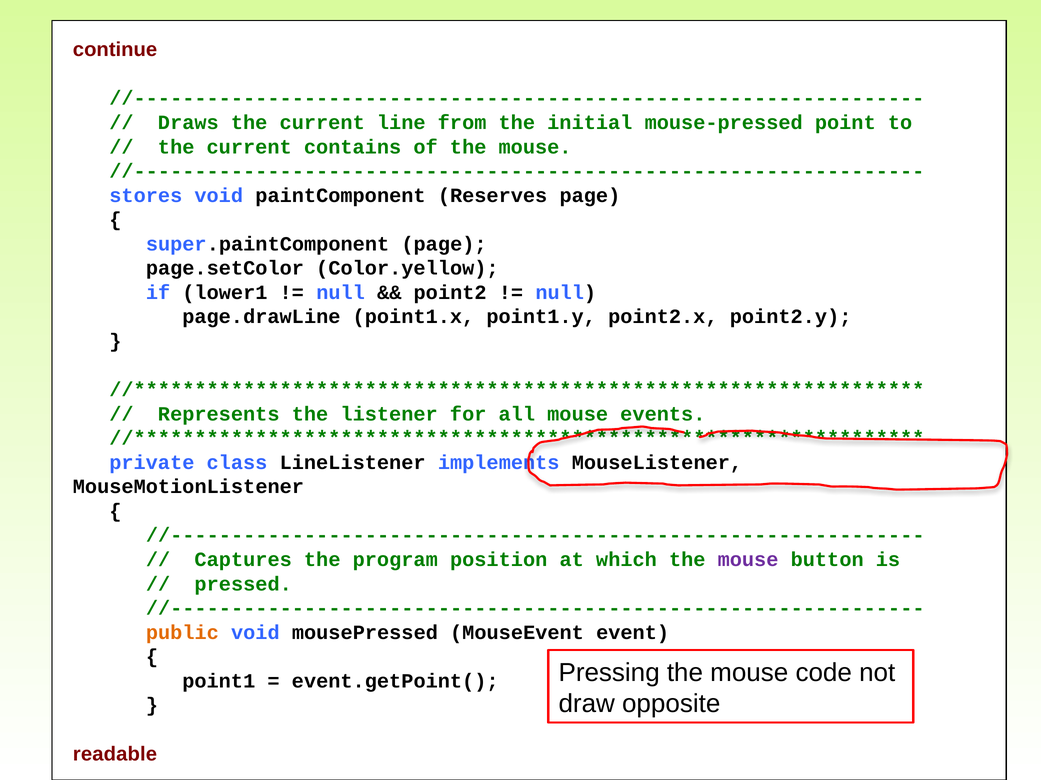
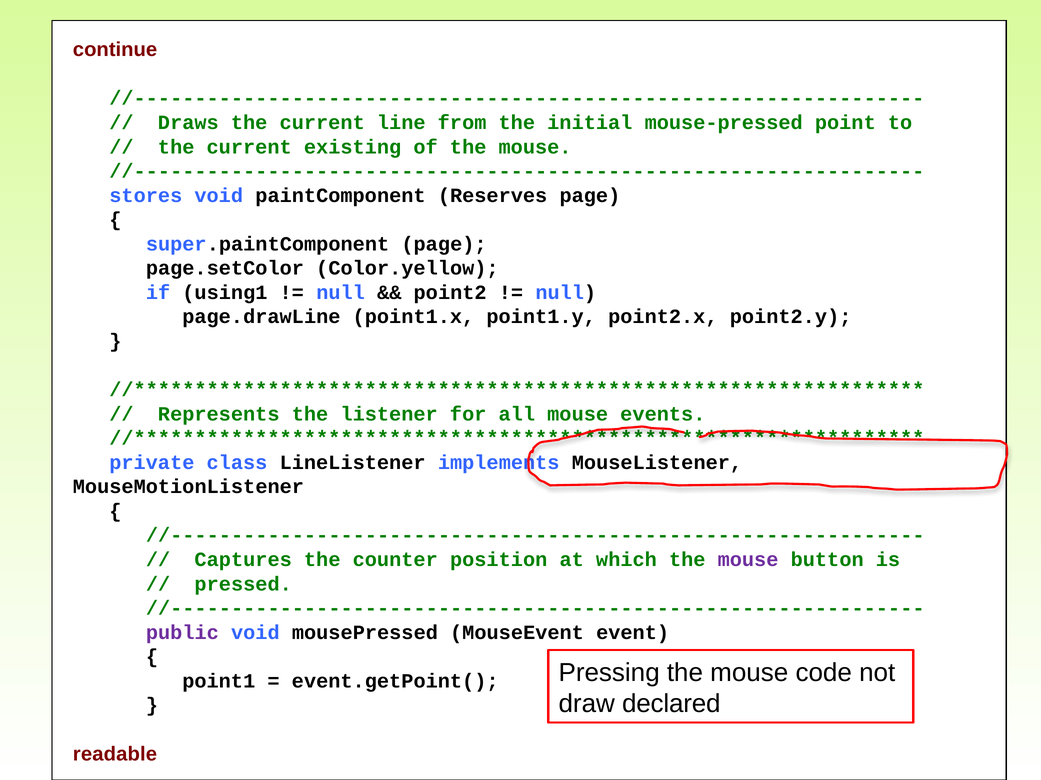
contains: contains -> existing (353, 147)
lower1: lower1 -> using1 (225, 293)
program: program -> counter (395, 560)
public colour: orange -> purple (182, 633)
opposite: opposite -> declared (671, 704)
